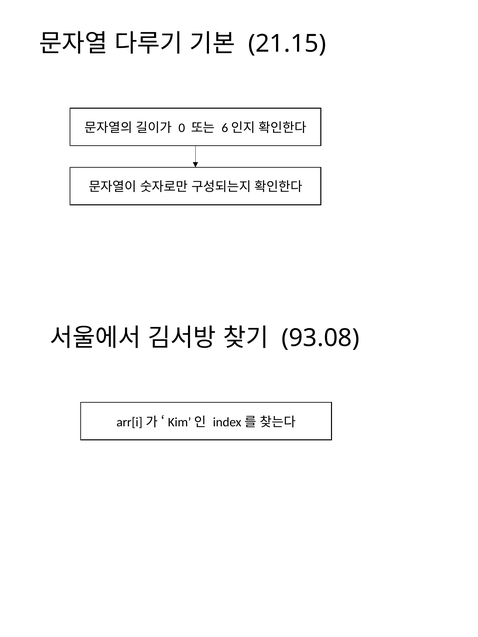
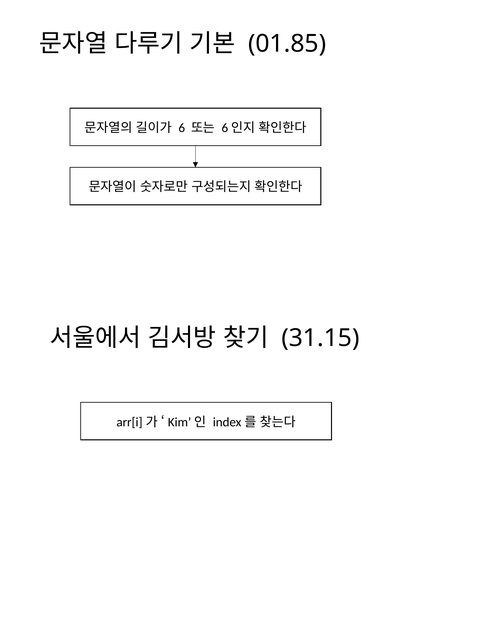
21.15: 21.15 -> 01.85 (287, 44)
0: 0 -> 6 (182, 128)
93.08: 93.08 -> 31.15 (320, 338)
